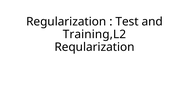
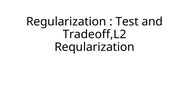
Training,L2: Training,L2 -> Tradeoff,L2 (94, 34)
